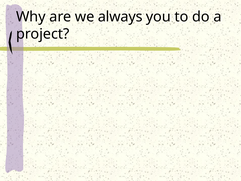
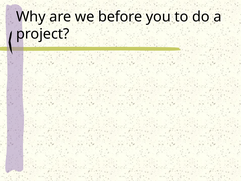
always: always -> before (120, 17)
